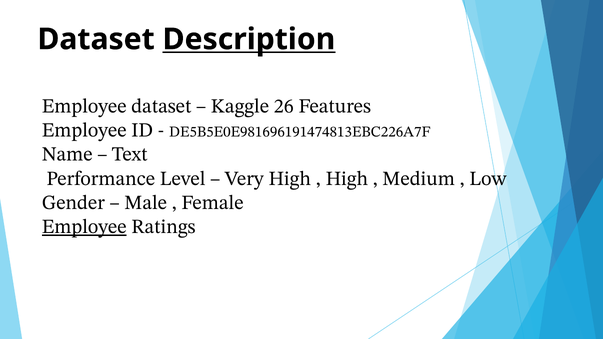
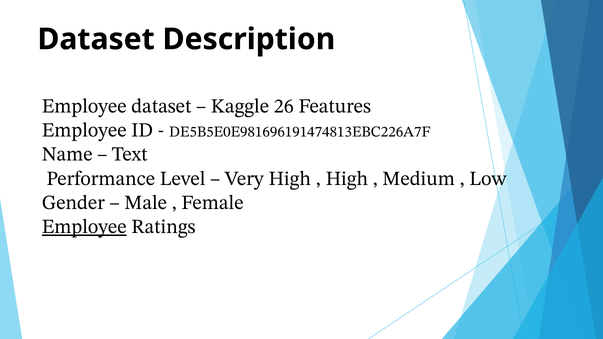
Description underline: present -> none (249, 39)
